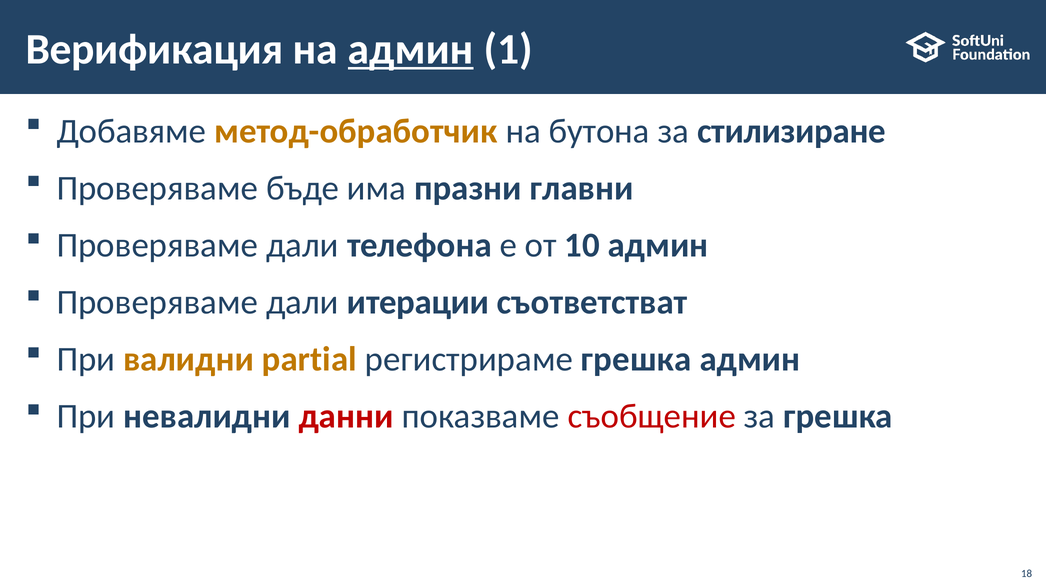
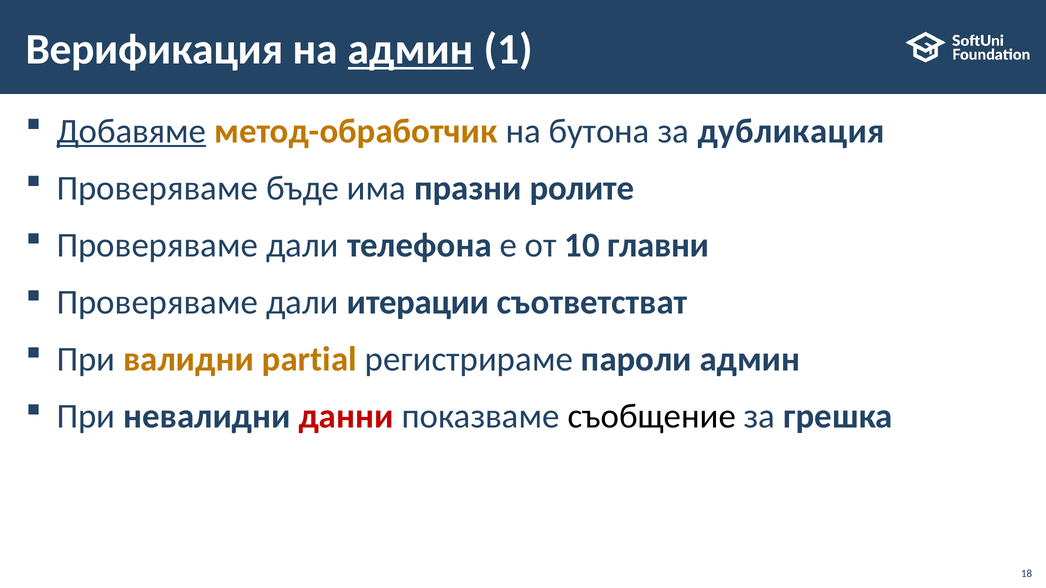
Добавяме underline: none -> present (131, 131)
стилизиране: стилизиране -> дубликация (791, 131)
главни: главни -> ролите (582, 188)
10 админ: админ -> главни (658, 245)
регистрираме грешка: грешка -> пароли (636, 359)
съобщение colour: red -> black (652, 416)
